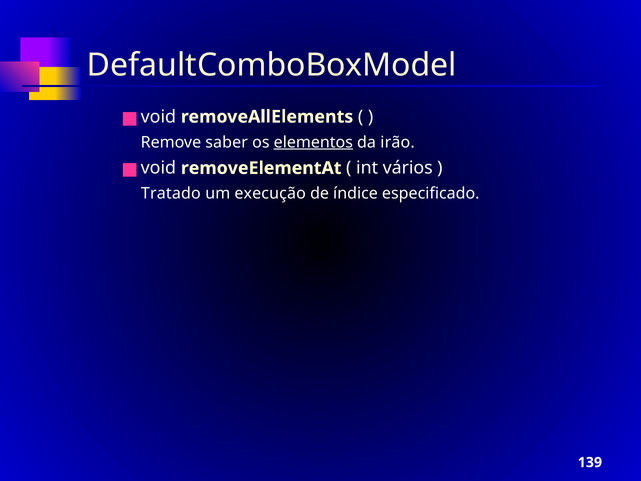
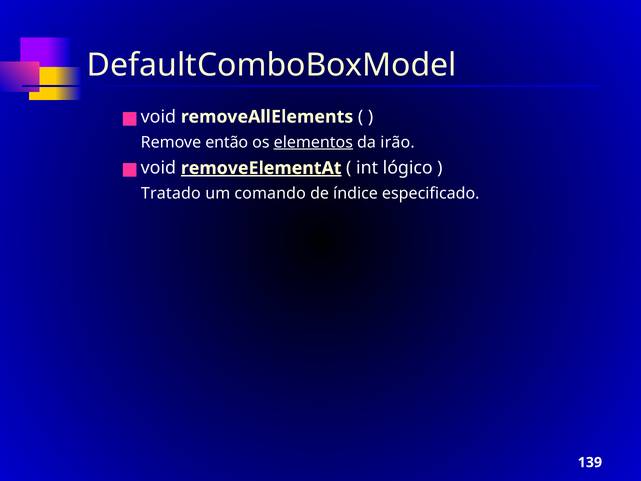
saber: saber -> então (227, 142)
removeElementAt underline: none -> present (261, 168)
vários: vários -> lógico (408, 168)
execução: execução -> comando (270, 194)
